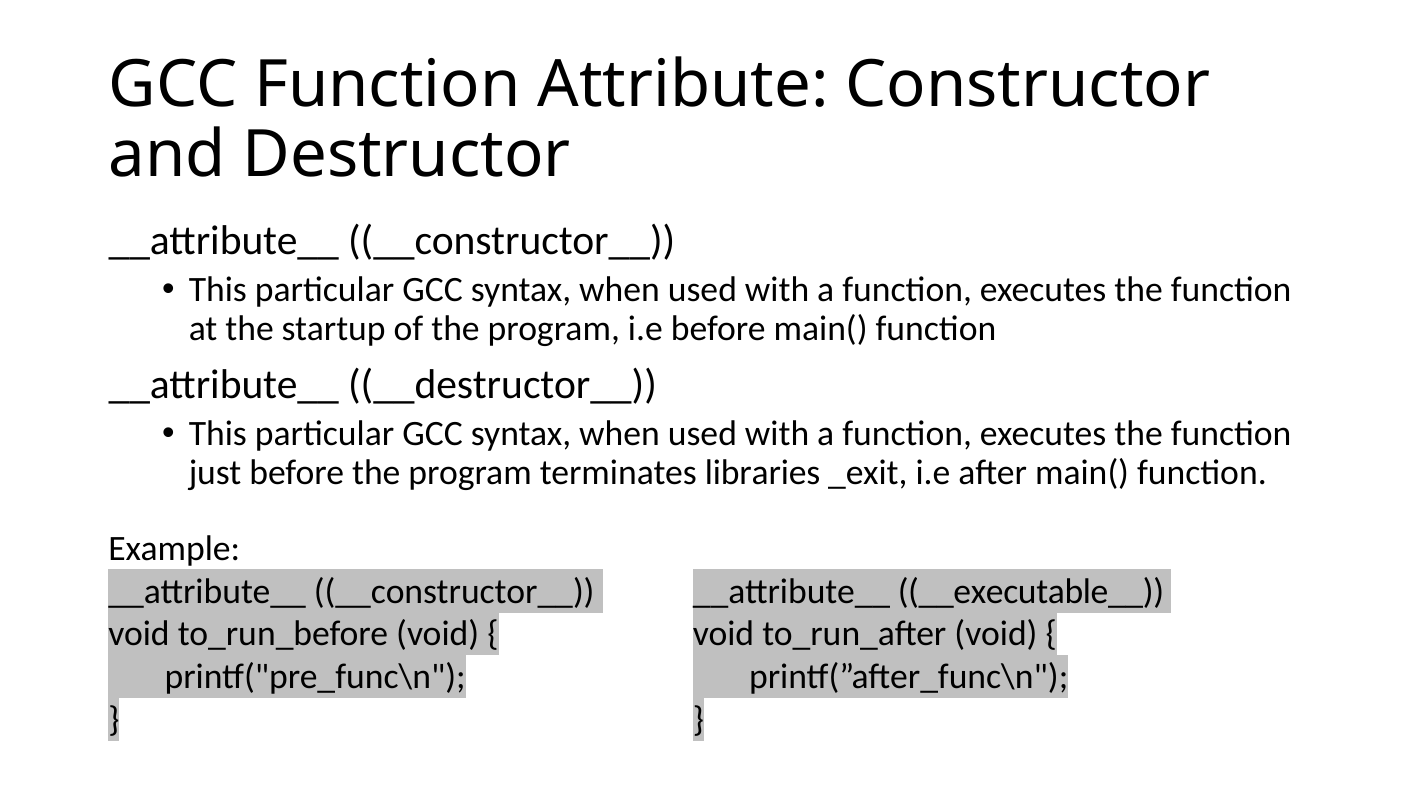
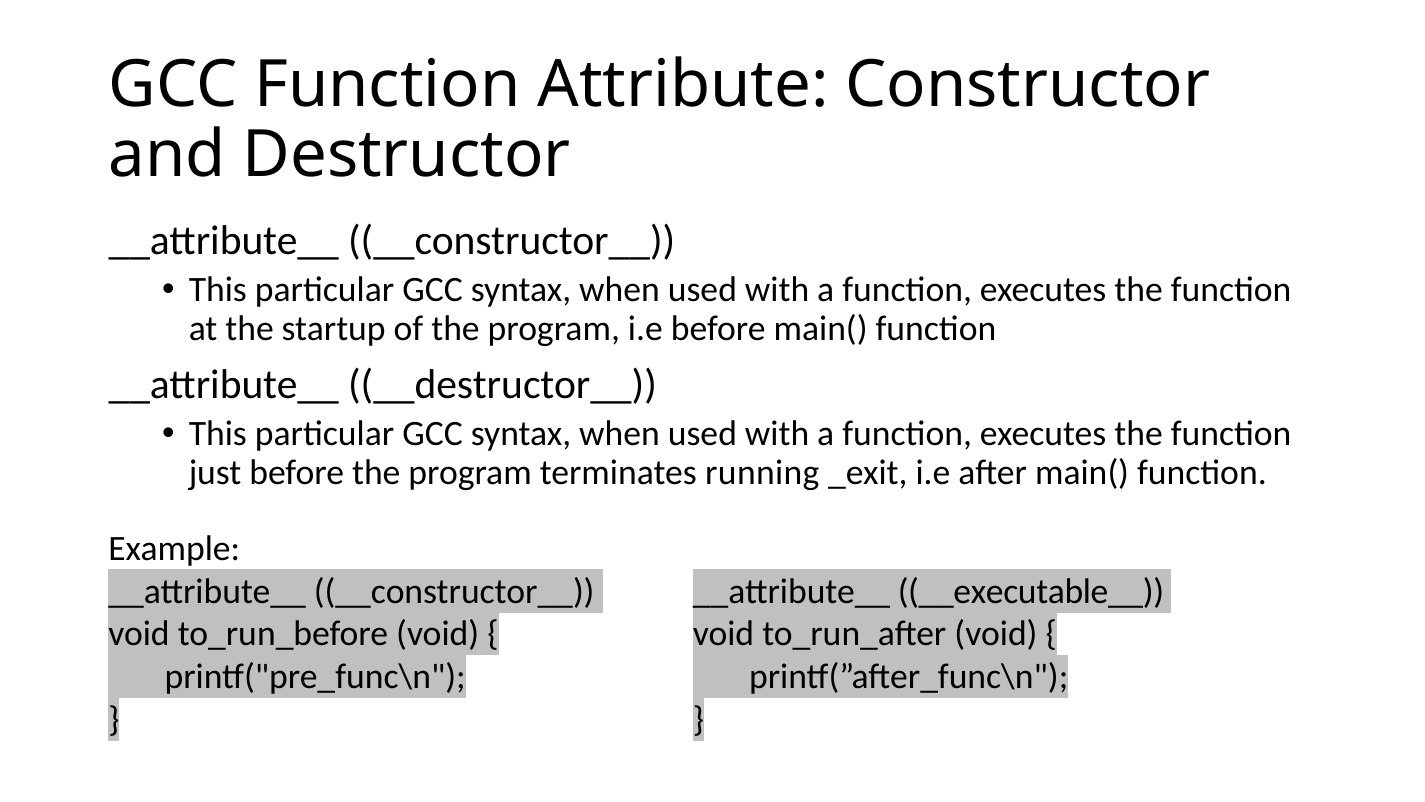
libraries: libraries -> running (762, 472)
